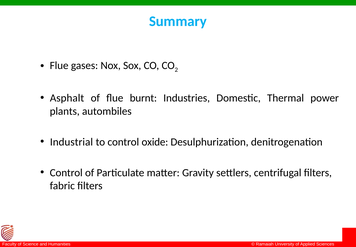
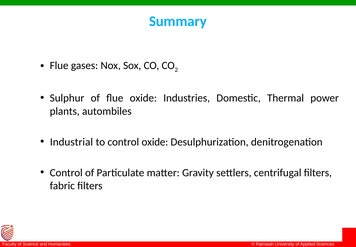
Asphalt: Asphalt -> Sulphur (67, 98)
flue burnt: burnt -> oxide (143, 98)
